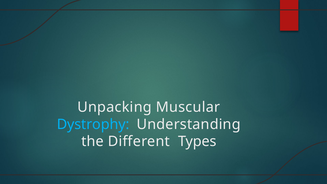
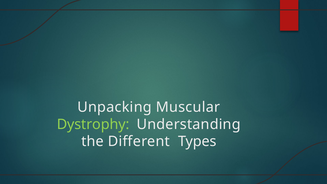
Dystrophy colour: light blue -> light green (93, 124)
